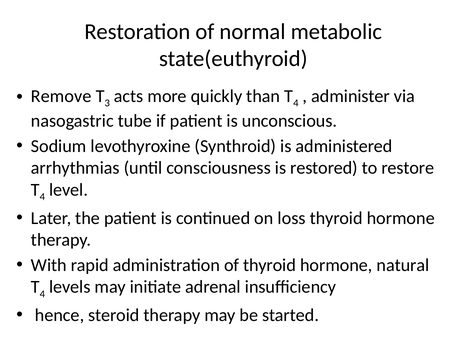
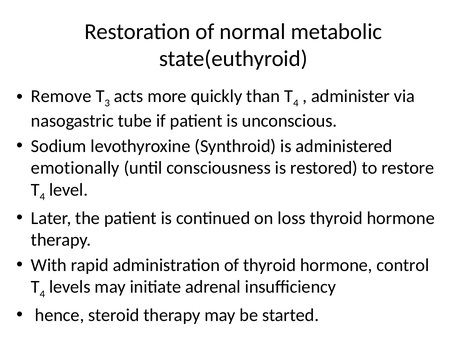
arrhythmias: arrhythmias -> emotionally (75, 168)
natural: natural -> control (403, 265)
